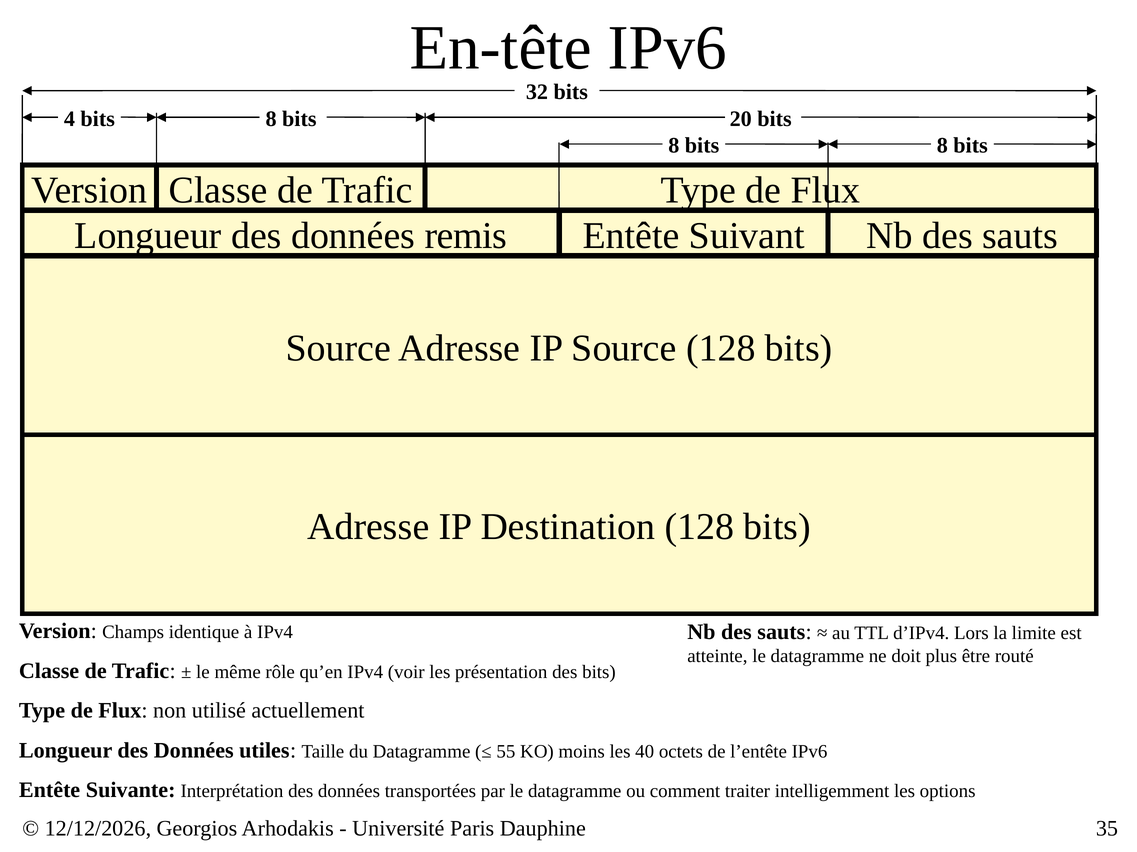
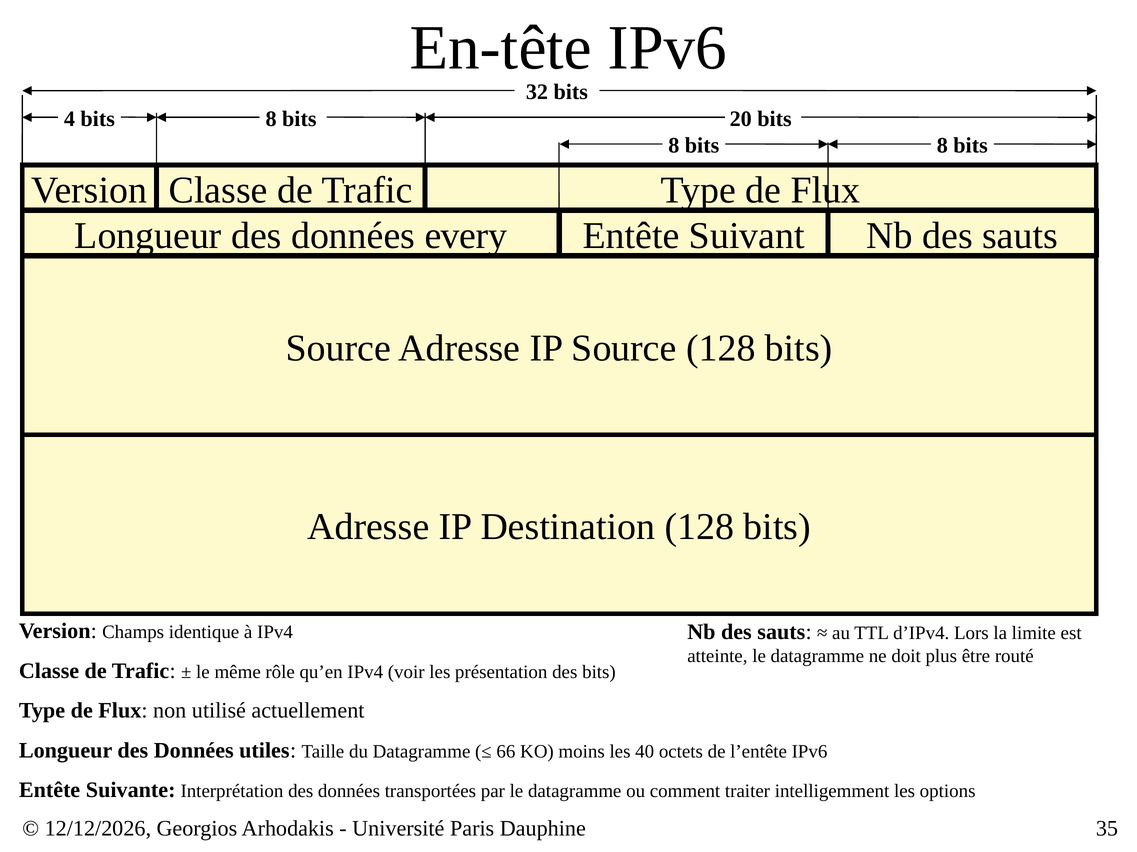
remis: remis -> every (466, 236)
55: 55 -> 66 (506, 752)
